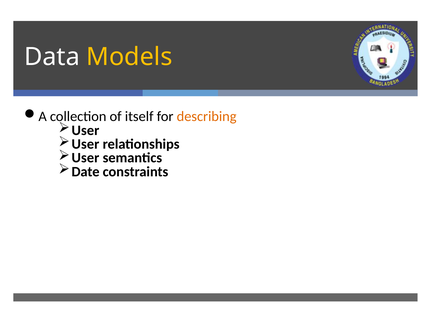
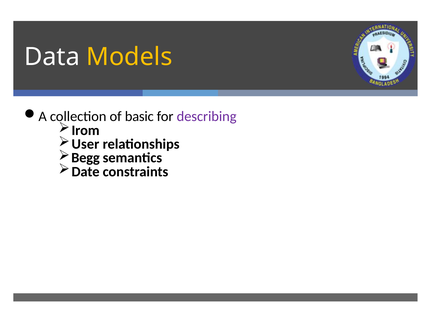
itself: itself -> basic (139, 116)
describing colour: orange -> purple (207, 116)
User: User -> Irom (86, 130)
User: User -> Begg (86, 158)
